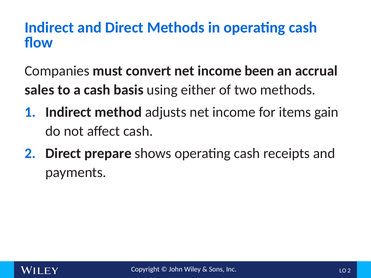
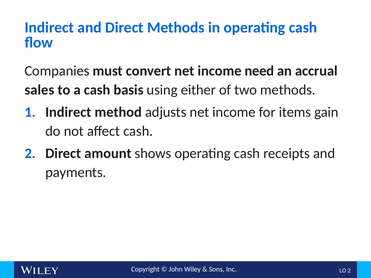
been: been -> need (259, 71)
prepare: prepare -> amount (108, 153)
